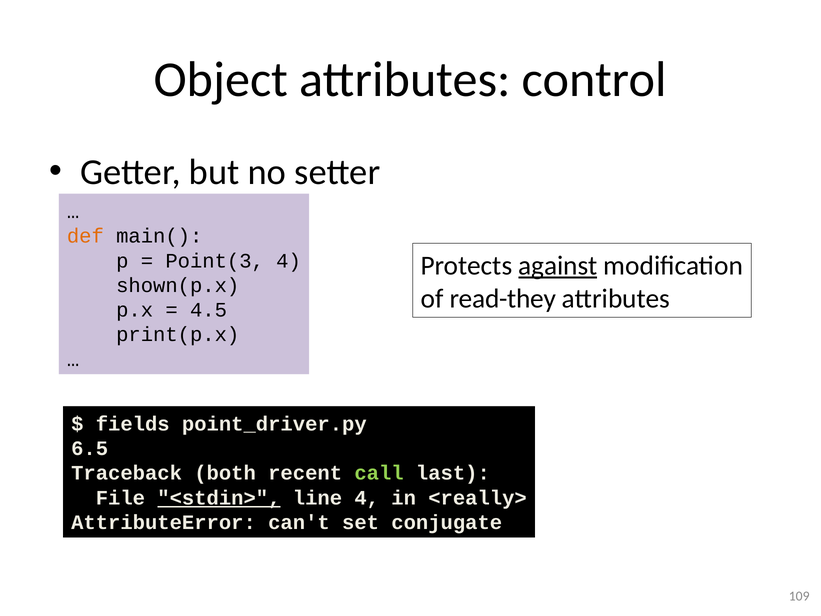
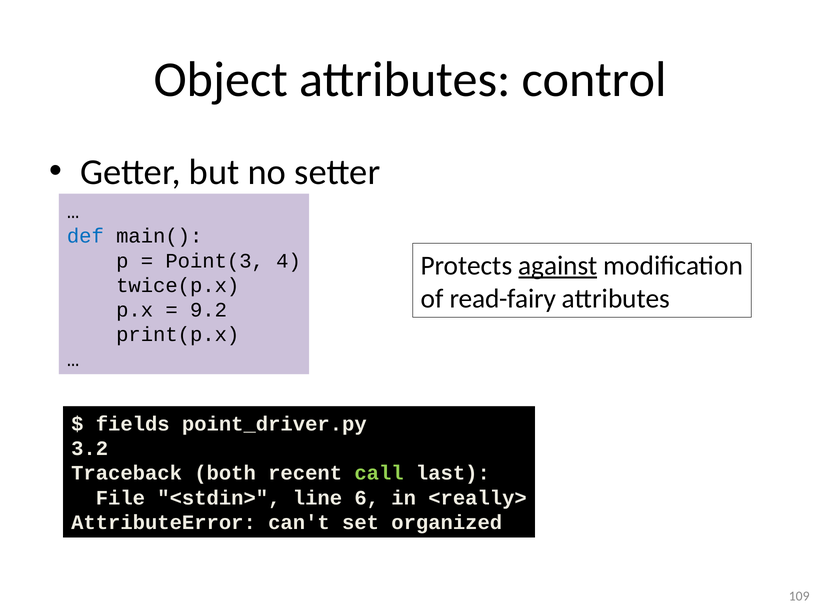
def colour: orange -> blue (85, 236)
shown(p.x: shown(p.x -> twice(p.x (178, 285)
read-they: read-they -> read-fairy (503, 298)
4.5: 4.5 -> 9.2 (208, 310)
6.5: 6.5 -> 3.2 (90, 448)
<stdin> underline: present -> none (219, 498)
line 4: 4 -> 6 (367, 498)
conjugate: conjugate -> organized (447, 522)
